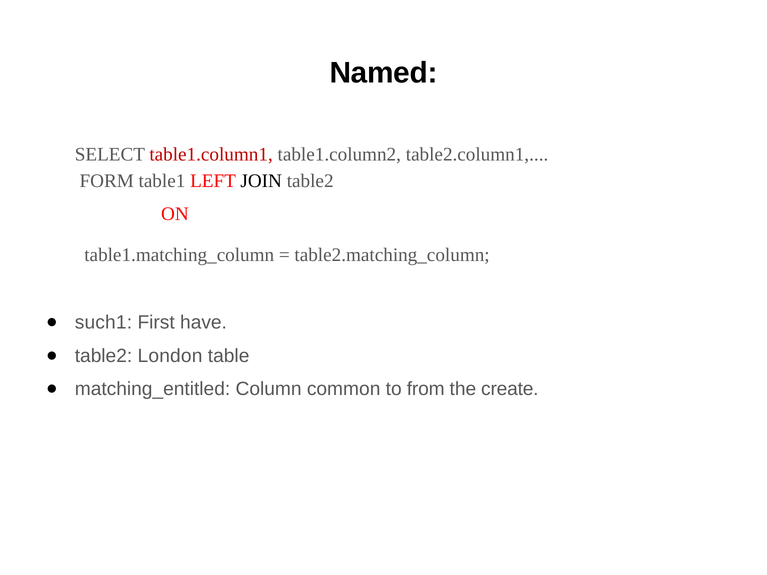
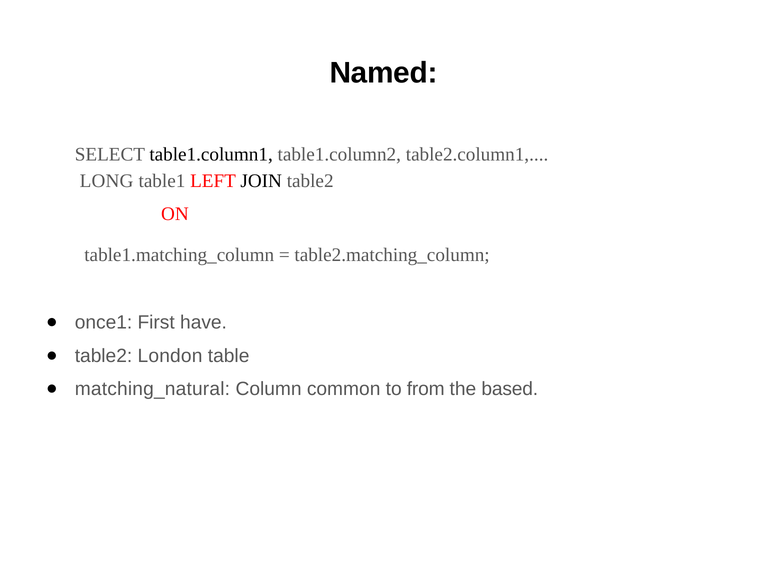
table1.column1 colour: red -> black (211, 154)
FORM: FORM -> LONG (107, 181)
such1: such1 -> once1 (104, 323)
matching_entitled: matching_entitled -> matching_natural (152, 389)
create: create -> based (510, 389)
